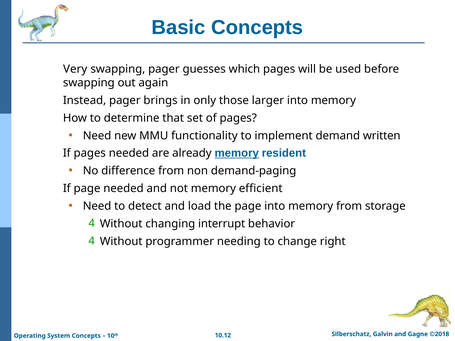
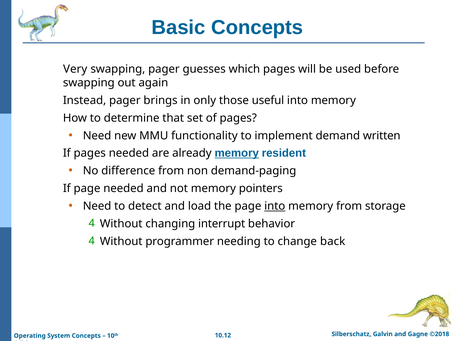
larger: larger -> useful (268, 100)
efficient: efficient -> pointers (261, 189)
into underline: none -> present (275, 206)
right: right -> back (333, 241)
